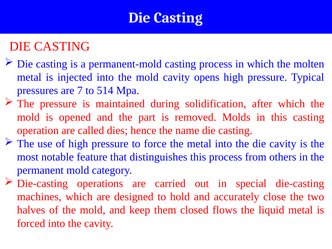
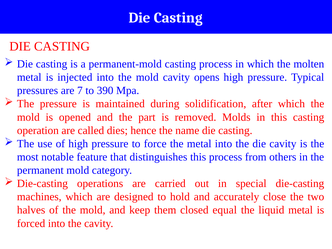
514: 514 -> 390 (105, 91)
flows: flows -> equal (225, 210)
